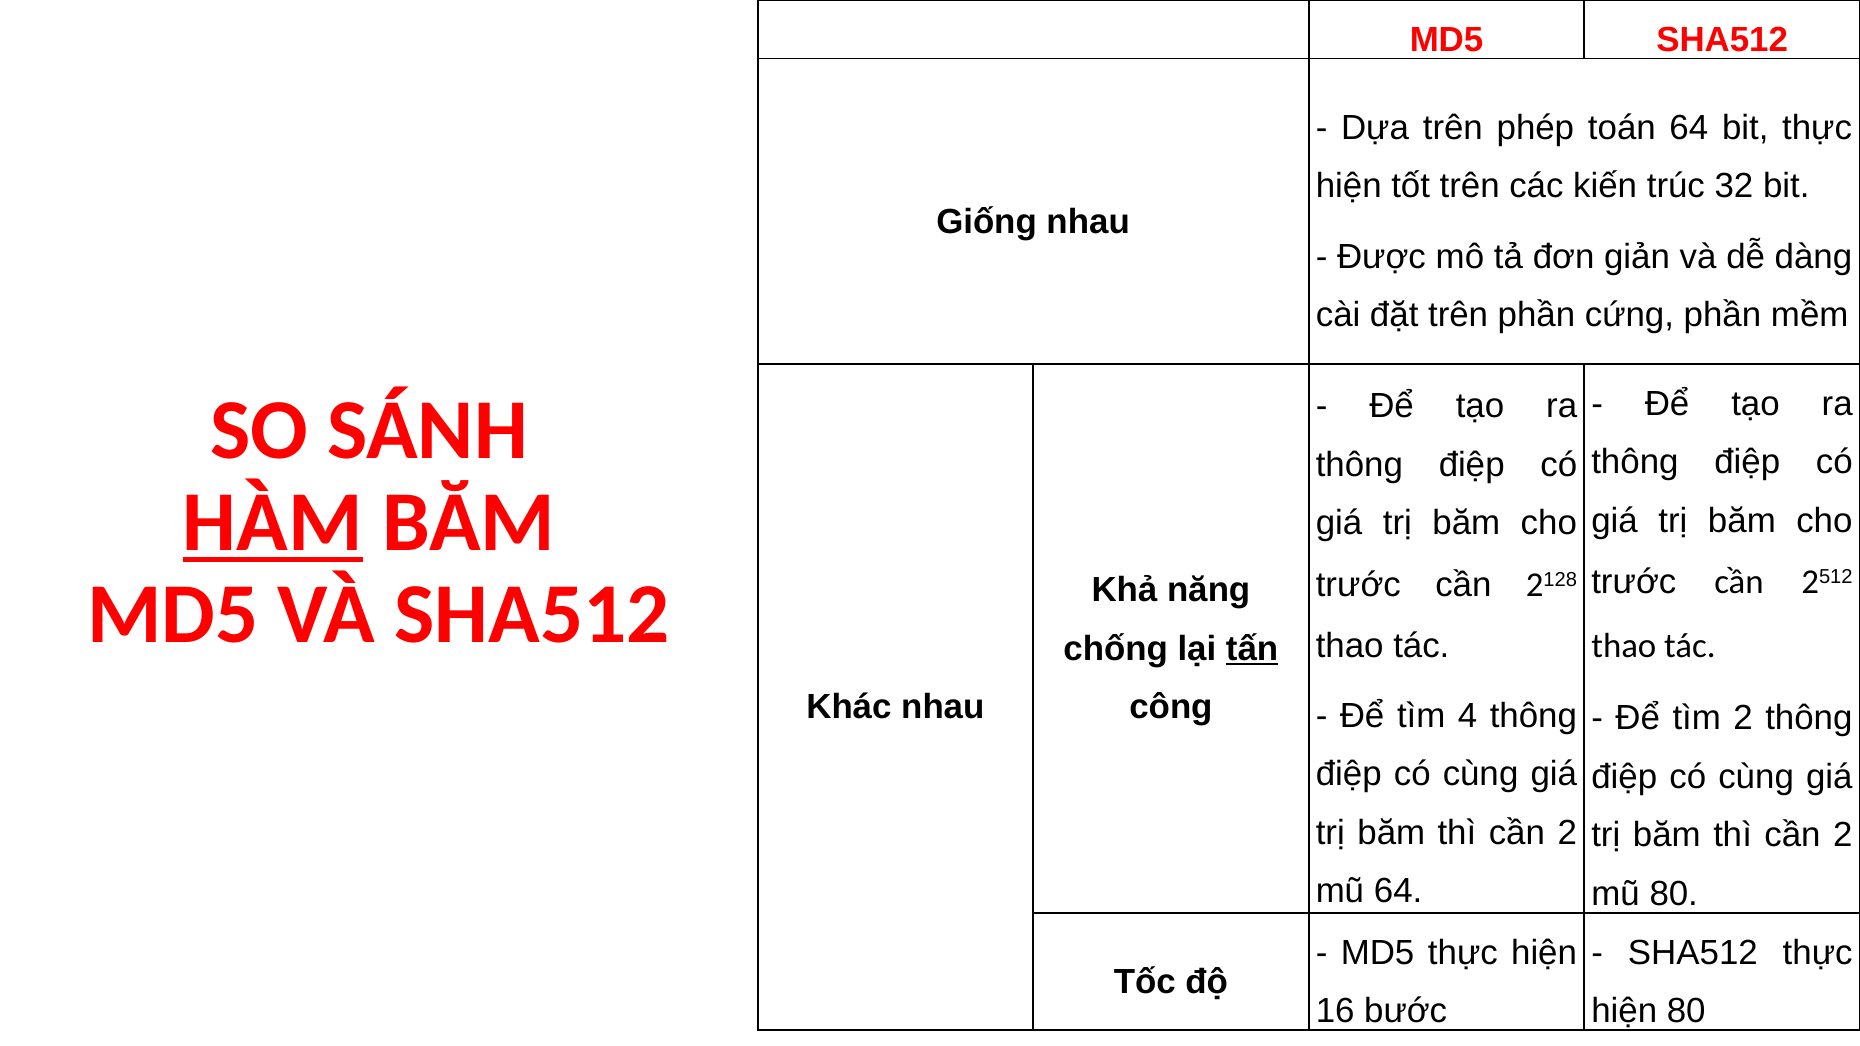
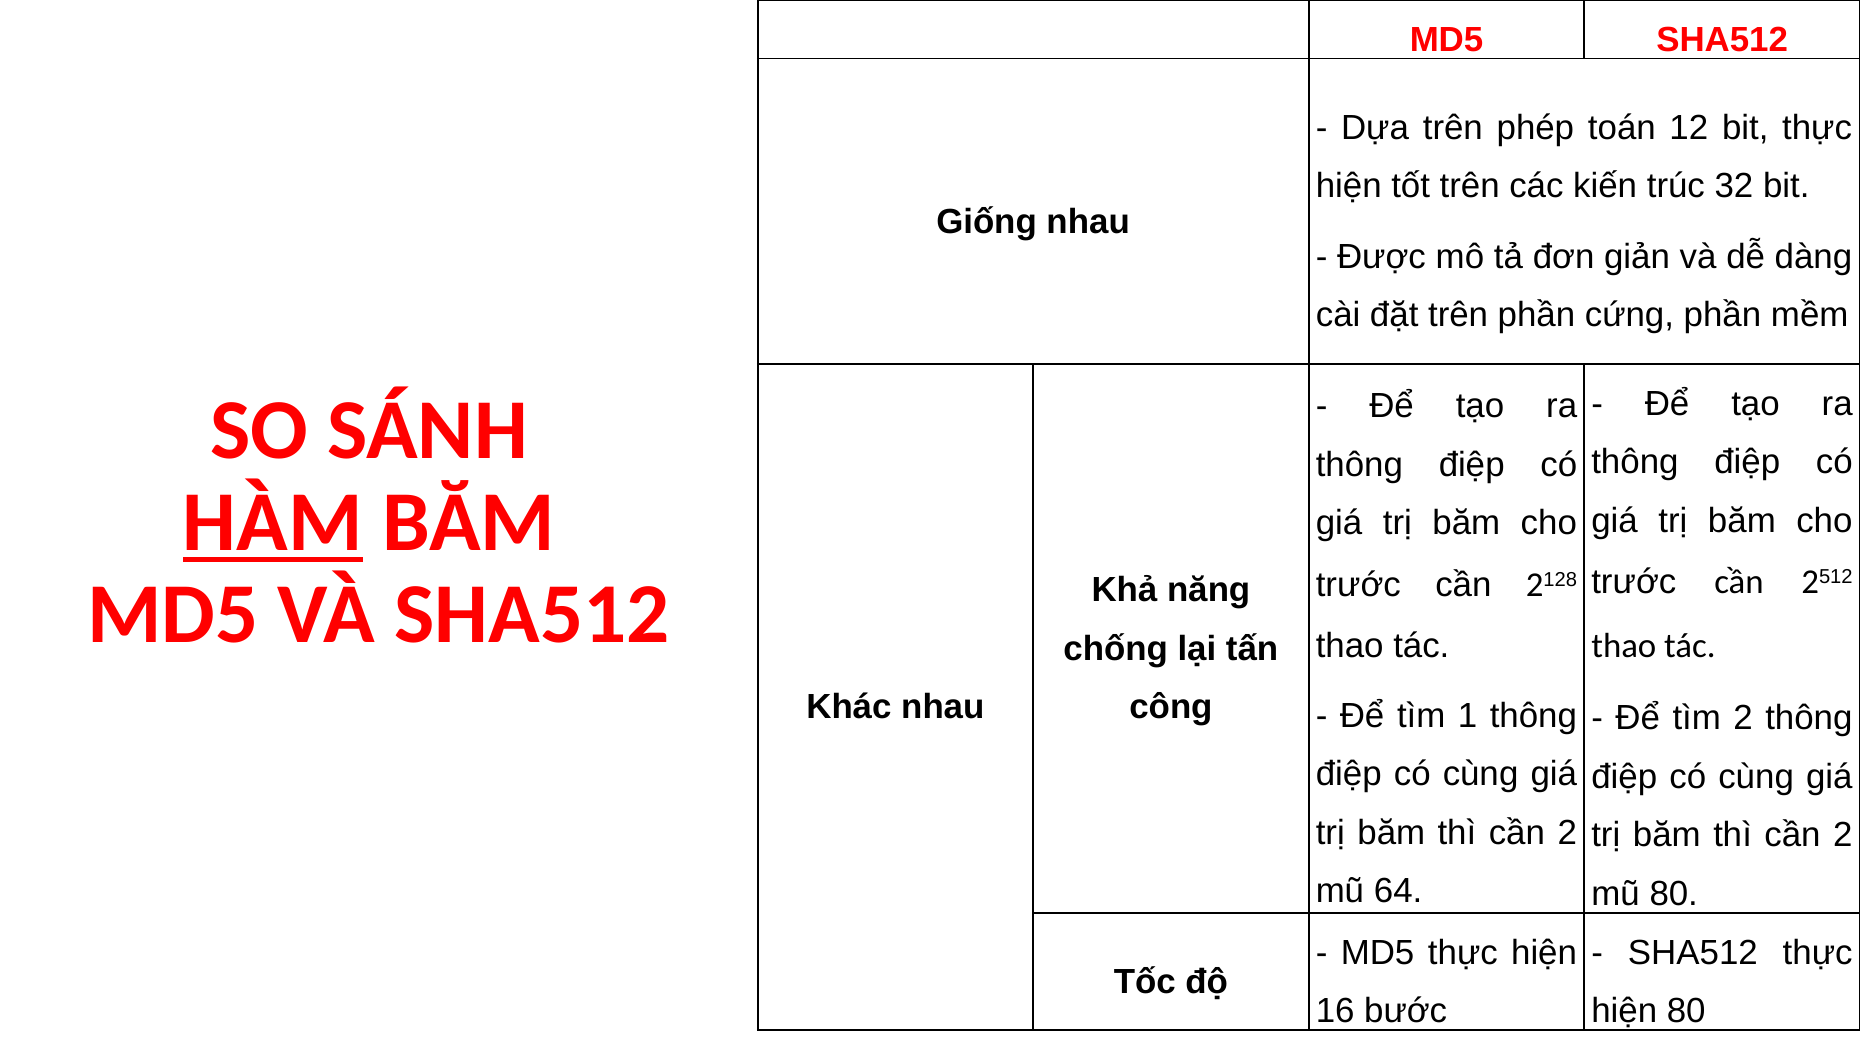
toán 64: 64 -> 12 (1689, 128)
tấn underline: present -> none (1252, 649)
4: 4 -> 1 (1468, 716)
